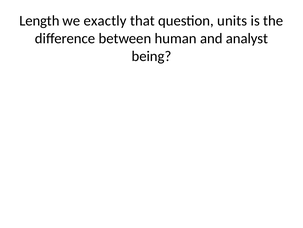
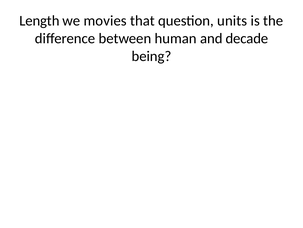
exactly: exactly -> movies (105, 21)
analyst: analyst -> decade (247, 38)
